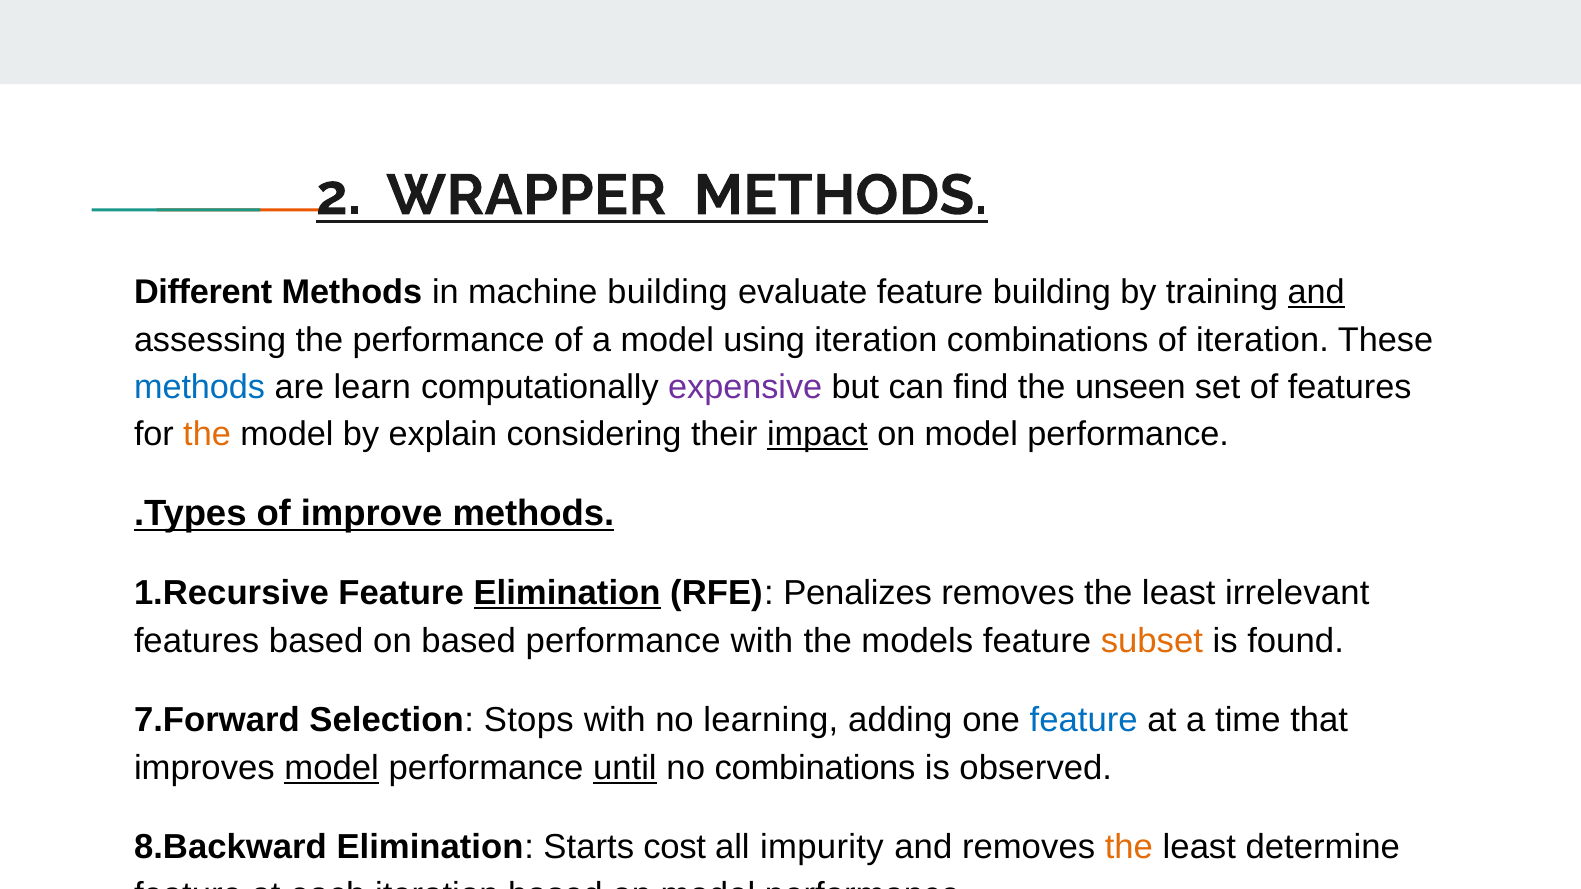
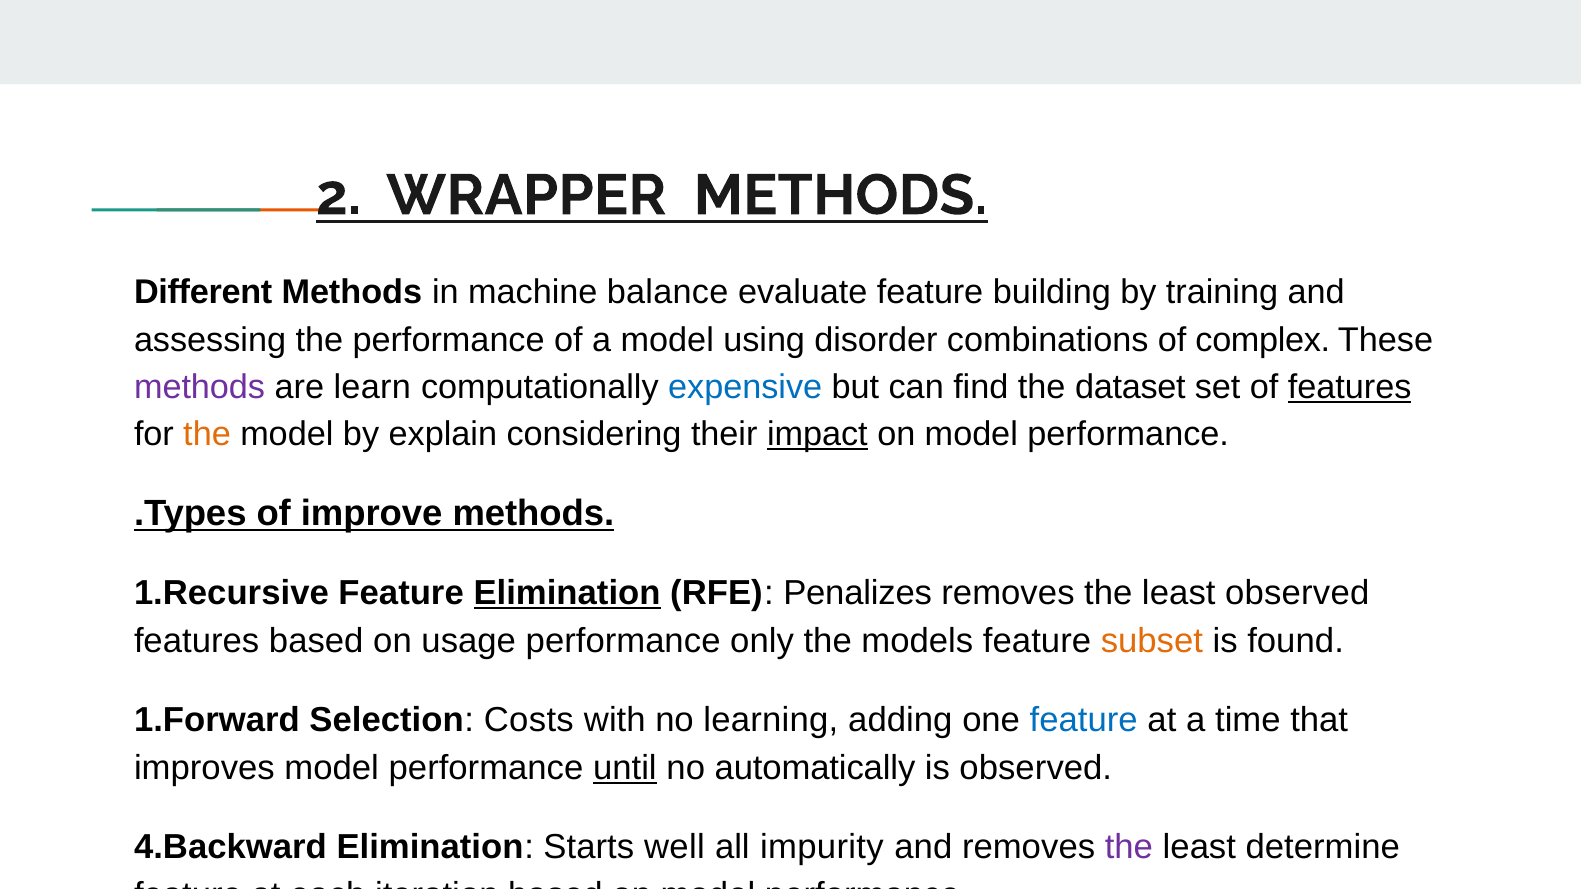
machine building: building -> balance (668, 293)
and underline: present -> none (1316, 293)
using iteration: iteration -> disorder (876, 340)
of iteration: iteration -> complex (1263, 340)
methods colour: blue -> purple (200, 387)
expensive colour: purple -> blue (745, 387)
unseen: unseen -> dataset (1130, 387)
features underline: none -> present (1350, 387)
least irrelevant: irrelevant -> observed (1297, 594)
on based: based -> usage (469, 642)
performance with: with -> only (762, 642)
7.Forward: 7.Forward -> 1.Forward (217, 720)
Stops: Stops -> Costs (529, 720)
model underline: present -> none (332, 768)
no combinations: combinations -> automatically (815, 768)
8.Backward: 8.Backward -> 4.Backward (230, 847)
cost: cost -> well (674, 847)
the colour: orange -> purple (1129, 847)
